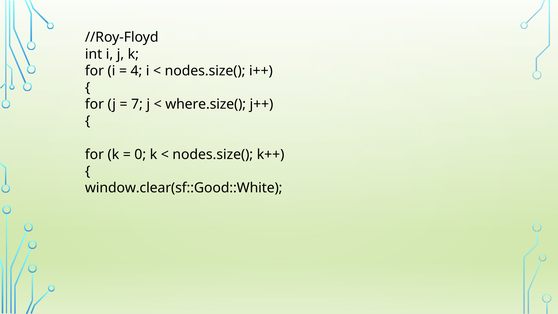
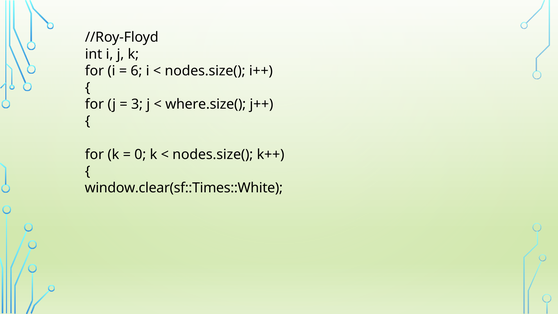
4: 4 -> 6 (136, 71)
7: 7 -> 3 (137, 104)
window.clear(sf::Good::White: window.clear(sf::Good::White -> window.clear(sf::Times::White (184, 188)
